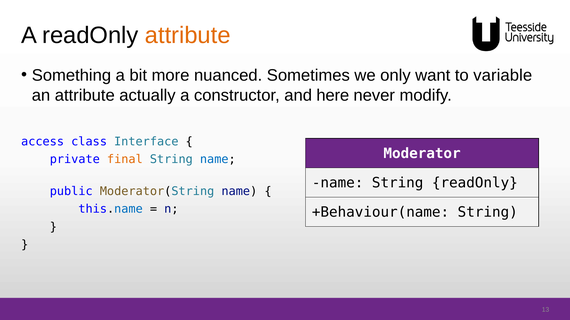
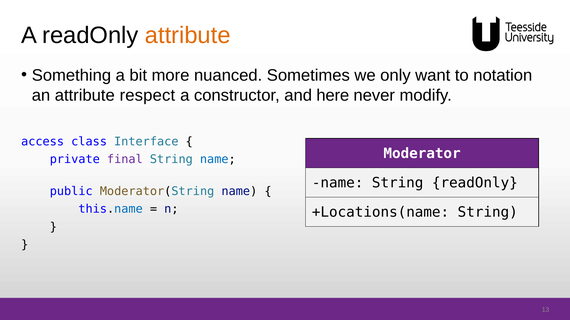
variable: variable -> notation (503, 76)
actually: actually -> respect (147, 96)
final colour: orange -> purple (125, 160)
+Behaviour(name: +Behaviour(name -> +Locations(name (381, 212)
